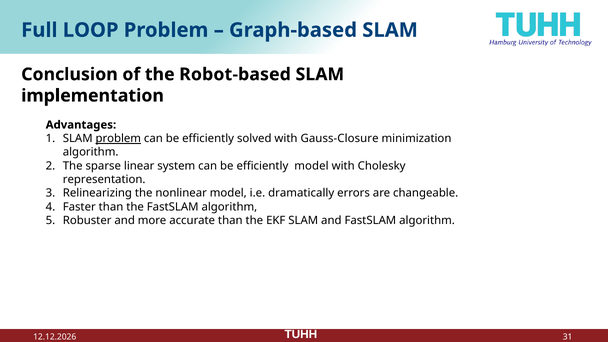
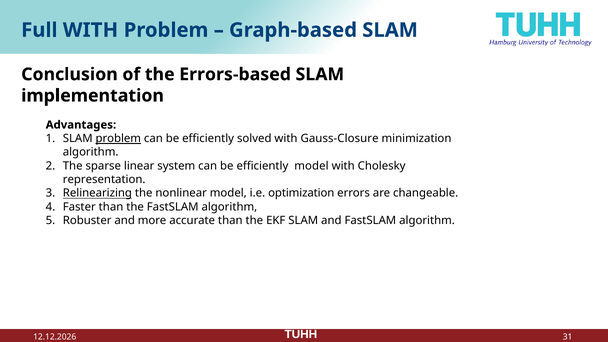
Full LOOP: LOOP -> WITH (90, 30)
Robot-based: Robot-based -> Errors-based (235, 74)
Relinearizing underline: none -> present (97, 193)
dramatically: dramatically -> optimization (301, 193)
